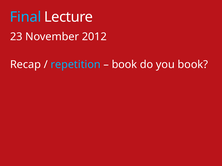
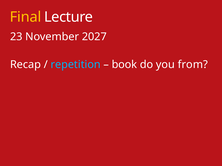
Final colour: light blue -> yellow (25, 17)
2012: 2012 -> 2027 (94, 37)
you book: book -> from (193, 65)
